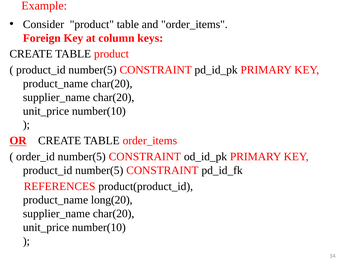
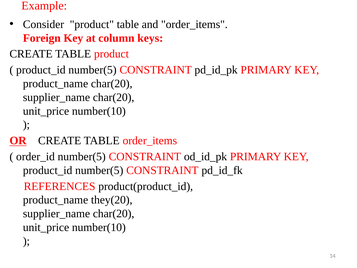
long(20: long(20 -> they(20 (112, 200)
